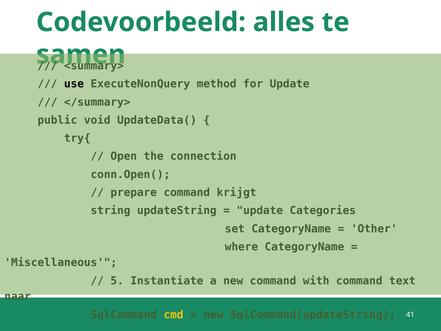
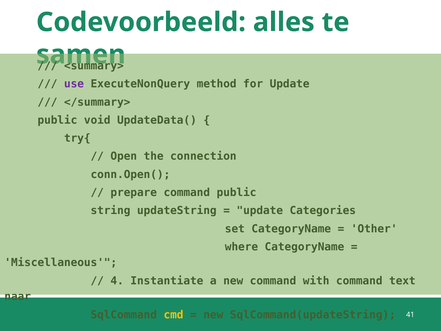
use colour: black -> purple (74, 84)
command krijgt: krijgt -> public (237, 192)
5: 5 -> 4 (117, 281)
